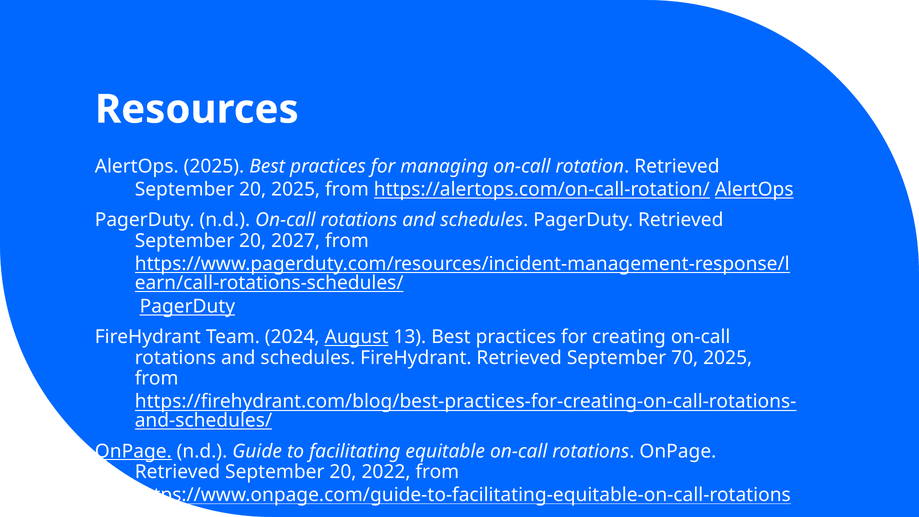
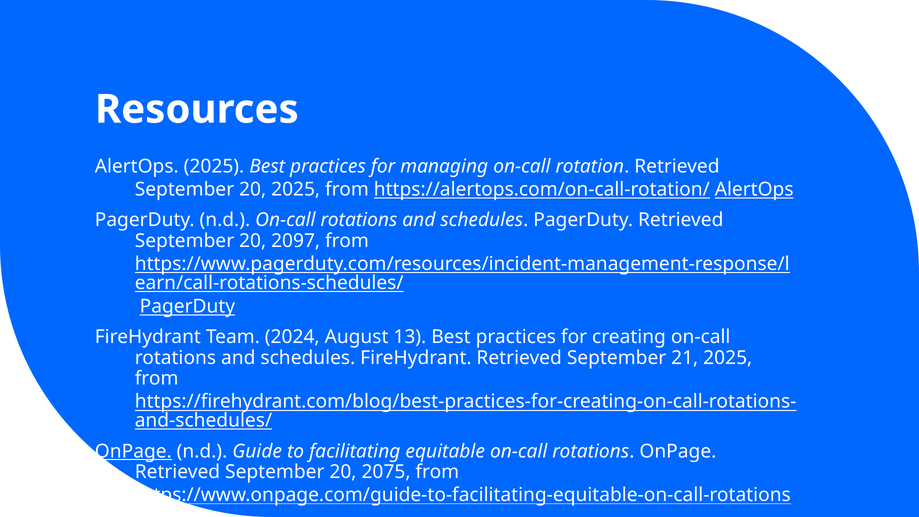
2027: 2027 -> 2097 (296, 241)
August underline: present -> none (357, 337)
70: 70 -> 21 (685, 358)
2022: 2022 -> 2075 (386, 472)
